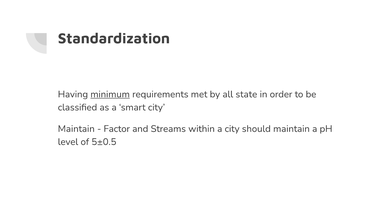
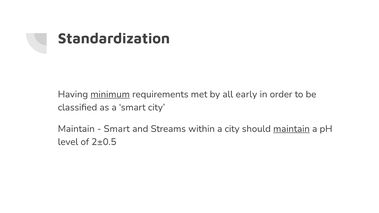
state: state -> early (246, 94)
Factor: Factor -> Smart (117, 129)
maintain underline: none -> present (291, 129)
5±0.5: 5±0.5 -> 2±0.5 (104, 142)
